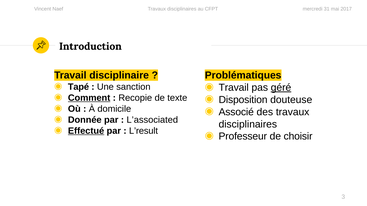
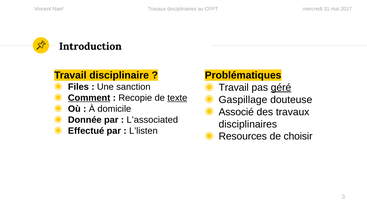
Tapé: Tapé -> Files (78, 87)
texte underline: none -> present (177, 98)
Disposition: Disposition -> Gaspillage (243, 100)
Effectué underline: present -> none (86, 131)
L’result: L’result -> L’listen (143, 131)
Professeur: Professeur -> Resources (243, 137)
